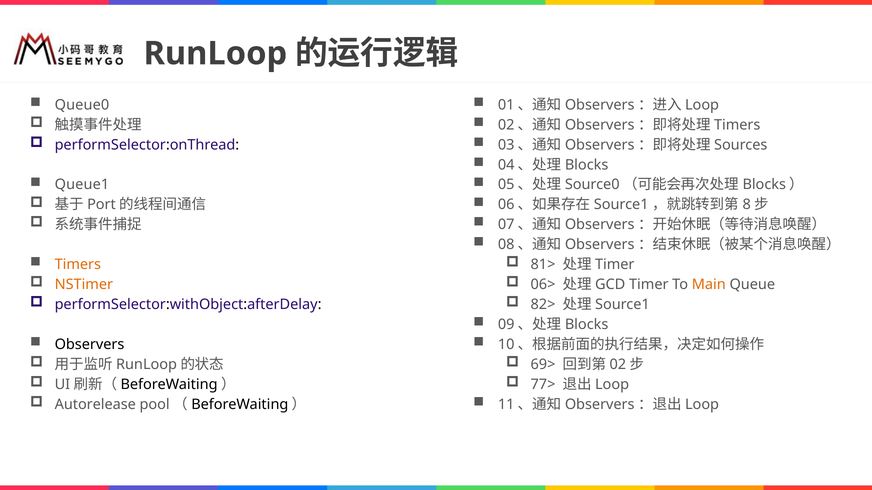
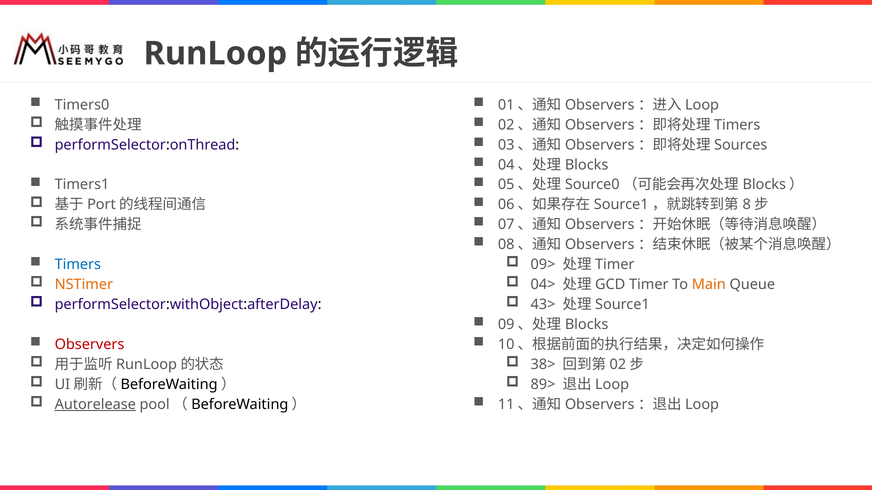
Queue0: Queue0 -> Timers0 (82, 105)
Queue1: Queue1 -> Timers1 (82, 185)
Timers colour: orange -> blue (78, 265)
81>: 81> -> 09> (543, 265)
06>: 06> -> 04> (543, 285)
82>: 82> -> 43> (543, 305)
Observers colour: black -> red (90, 345)
69>: 69> -> 38> (543, 365)
77>: 77> -> 89> (543, 385)
Autorelease underline: none -> present (95, 405)
